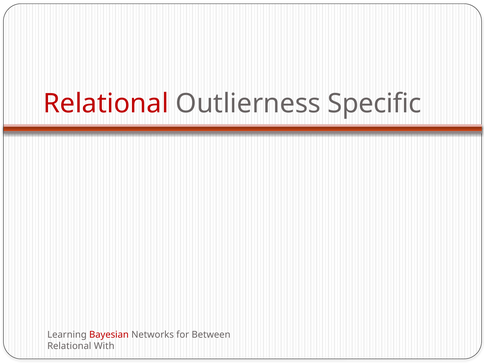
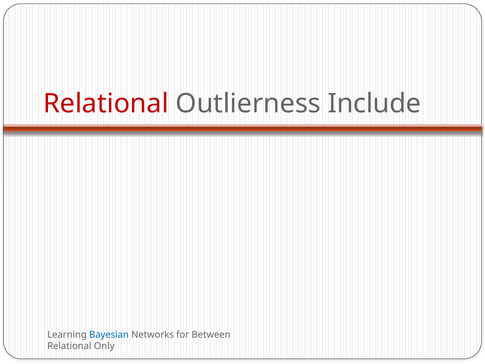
Specific: Specific -> Include (374, 104)
Bayesian colour: red -> blue (109, 334)
With: With -> Only (104, 346)
